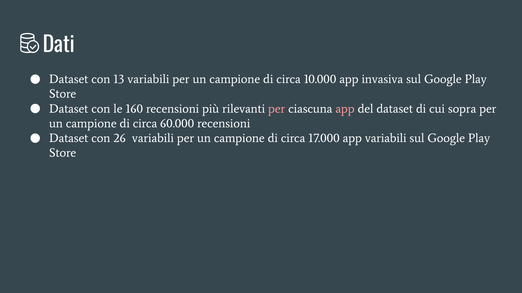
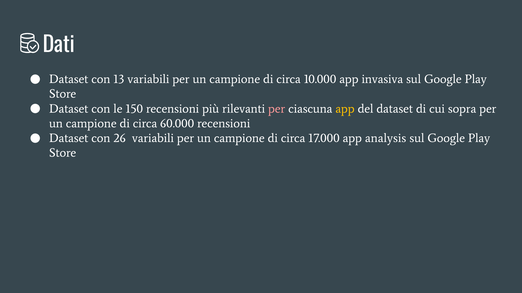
160: 160 -> 150 (134, 109)
app colour: pink -> yellow (345, 109)
app variabili: variabili -> analysis (386, 138)
